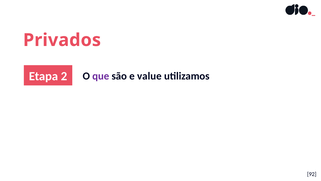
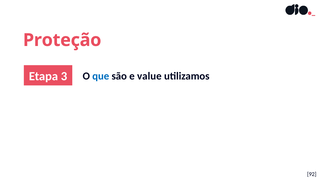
Privados: Privados -> Proteção (62, 40)
2: 2 -> 3 (64, 76)
que colour: purple -> blue (101, 76)
